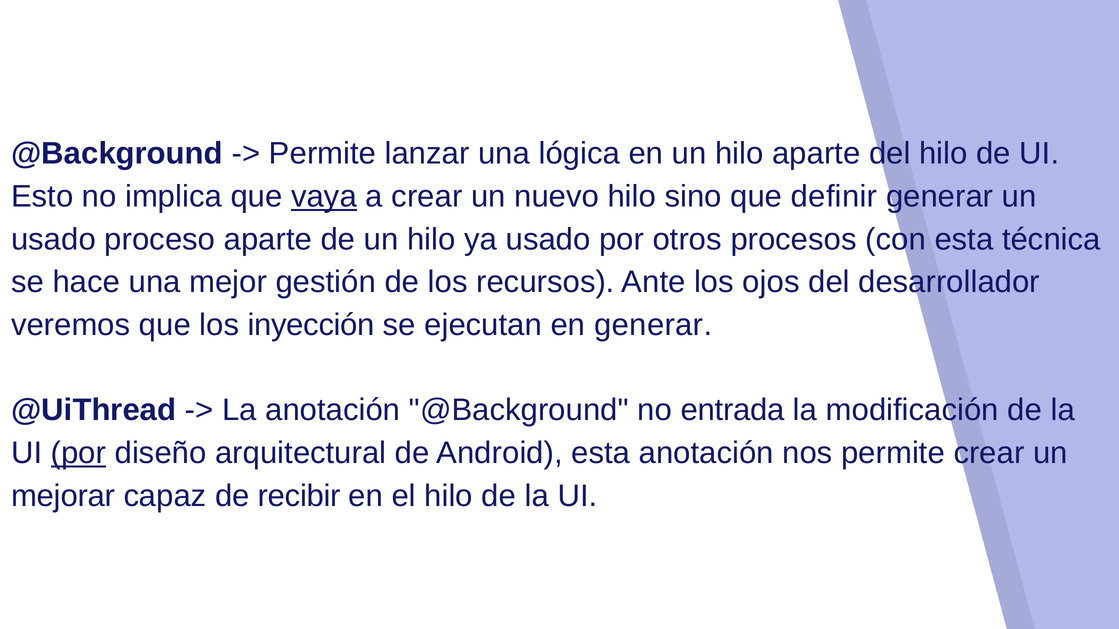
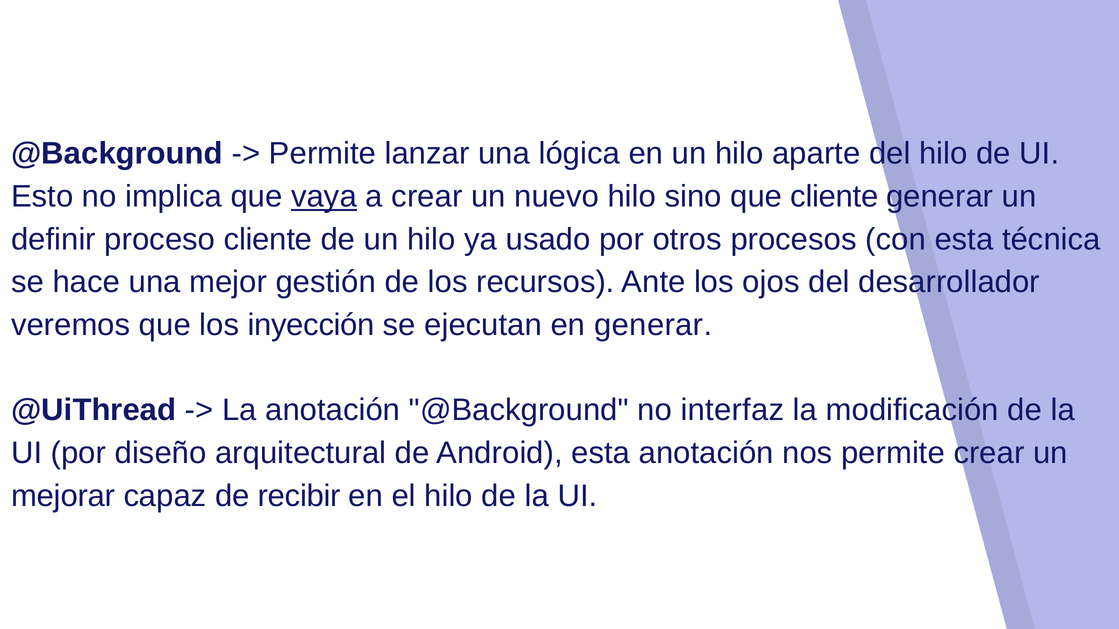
que definir: definir -> cliente (834, 197)
usado: usado -> definir (53, 240)
proceso aparte: aparte -> cliente (268, 240)
entrada: entrada -> interfaz (732, 410)
por underline: present -> none (78, 453)
